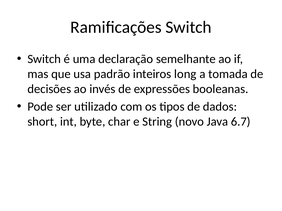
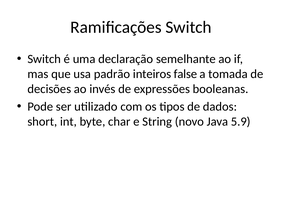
long: long -> false (185, 74)
6.7: 6.7 -> 5.9 (241, 122)
